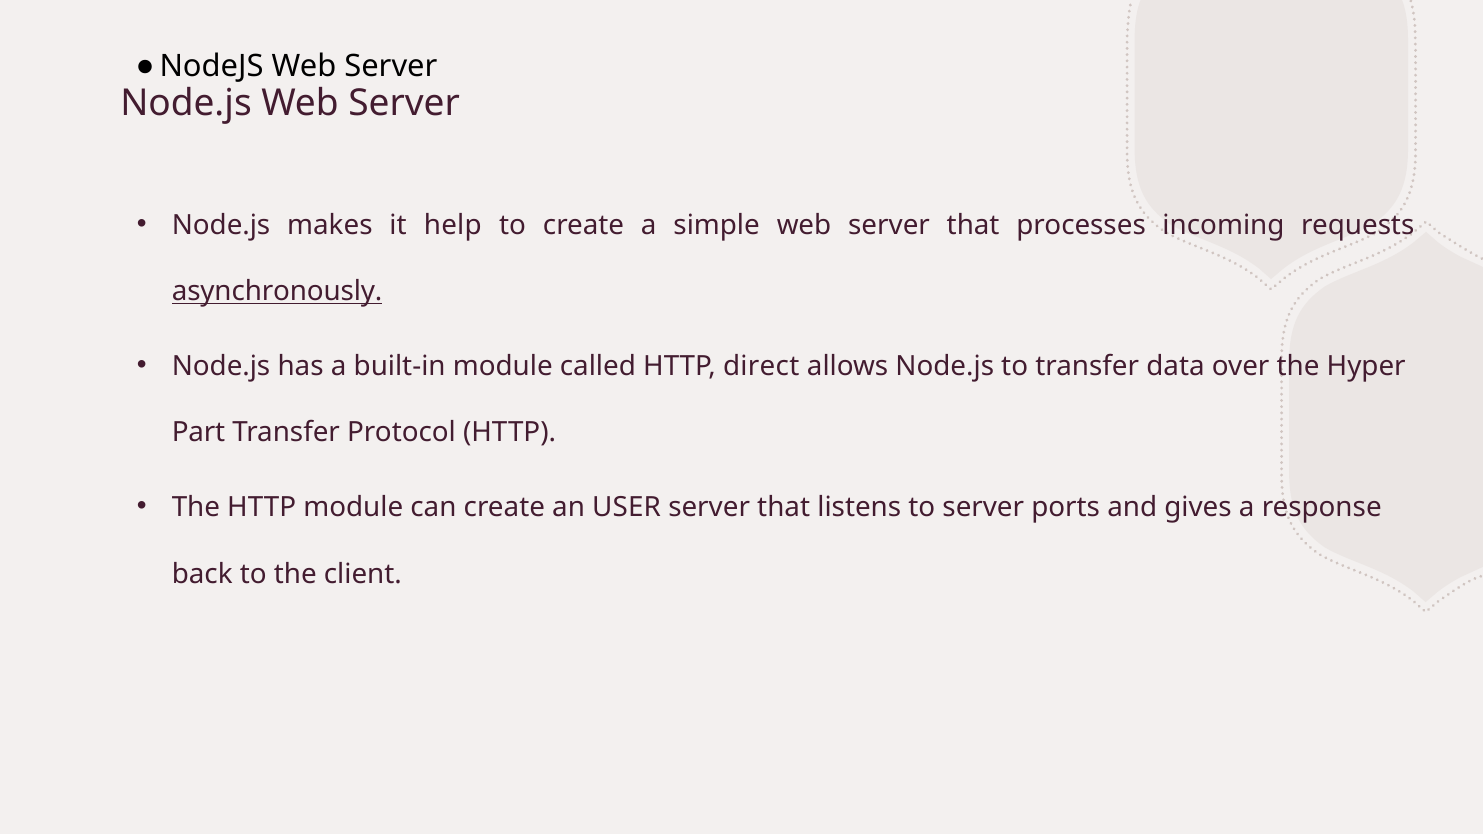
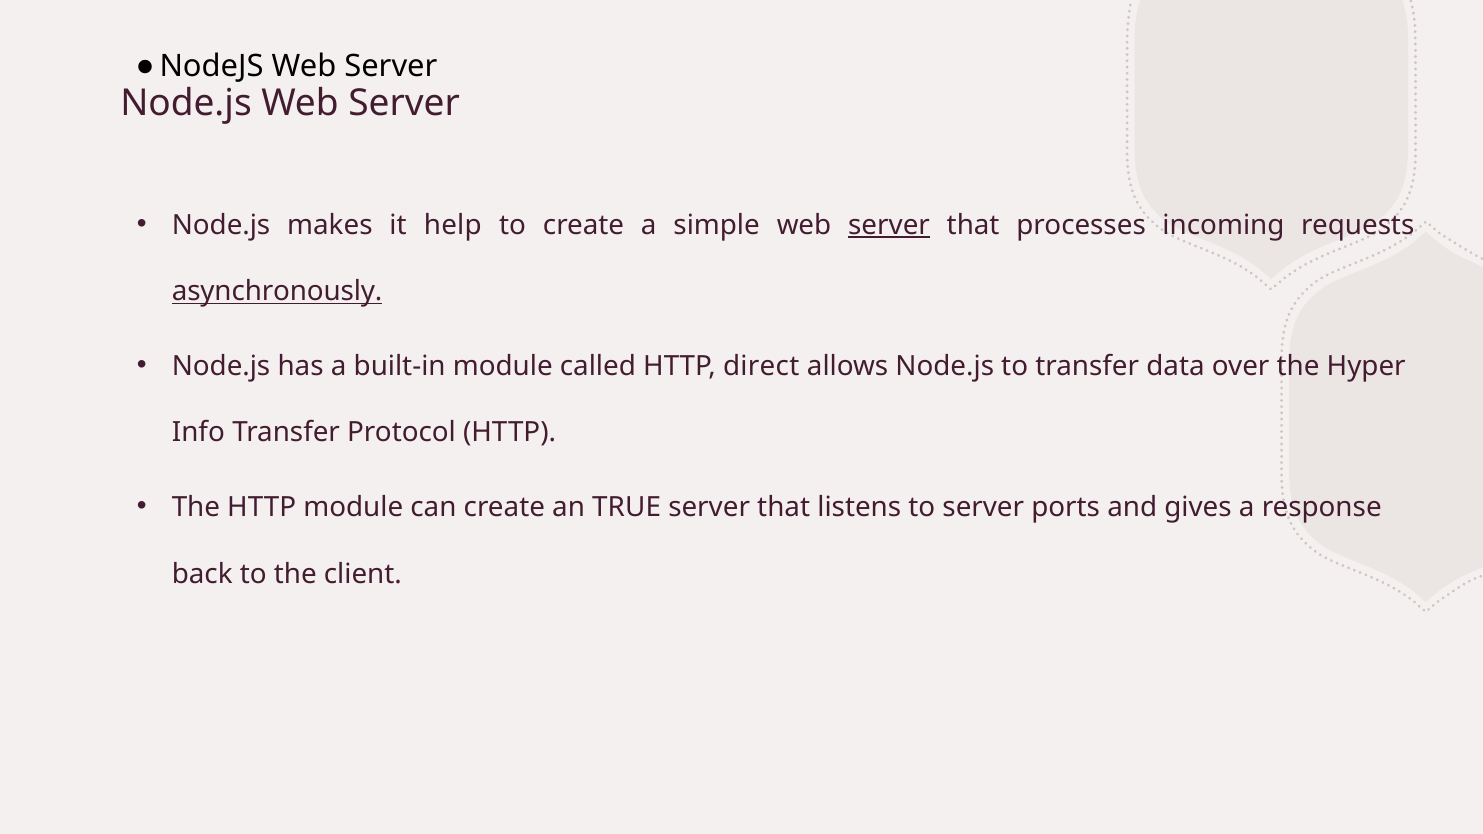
server underline: none -> present (889, 225)
Part: Part -> Info (198, 433)
USER: USER -> TRUE (627, 507)
